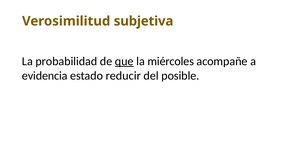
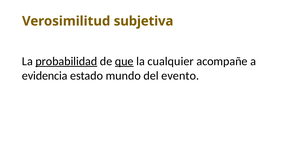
probabilidad underline: none -> present (66, 61)
miércoles: miércoles -> cualquier (171, 61)
reducir: reducir -> mundo (123, 76)
posible: posible -> evento (180, 76)
